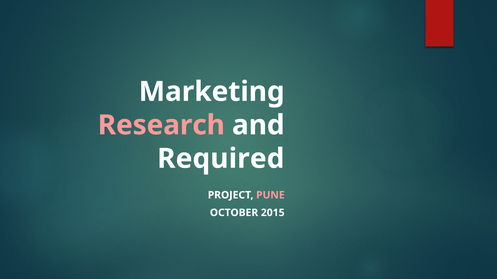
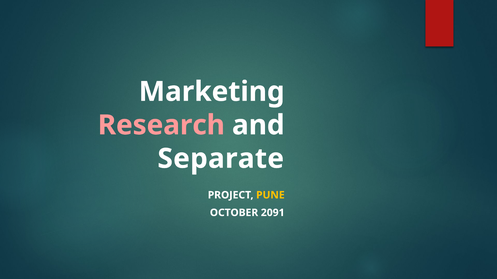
Required: Required -> Separate (221, 159)
PUNE colour: pink -> yellow (270, 195)
2015: 2015 -> 2091 (273, 213)
